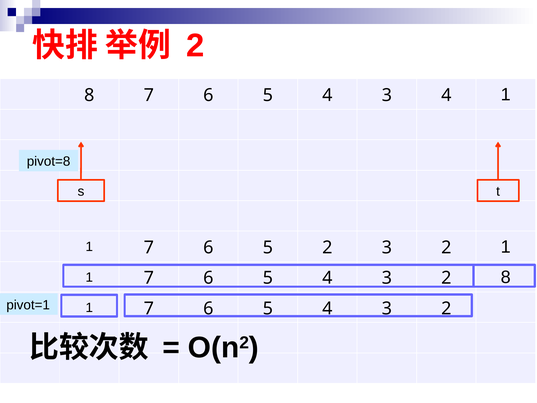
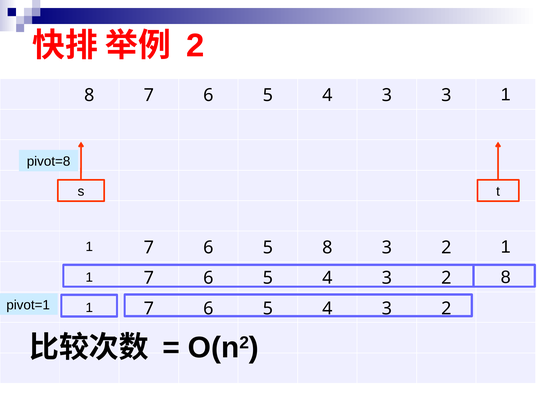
3 4: 4 -> 3 (446, 95)
5 2: 2 -> 8 (327, 247)
